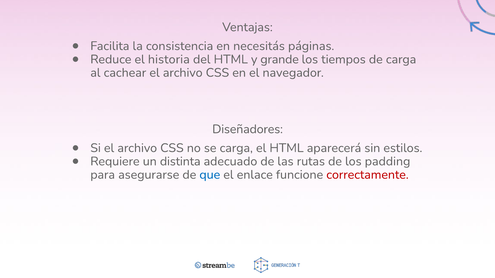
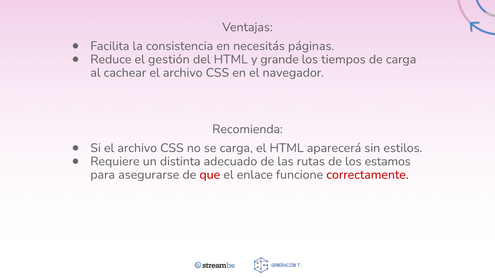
historia: historia -> gestión (169, 59)
Diseñadores: Diseñadores -> Recomienda (248, 129)
padding: padding -> estamos (388, 162)
que colour: blue -> red (210, 175)
